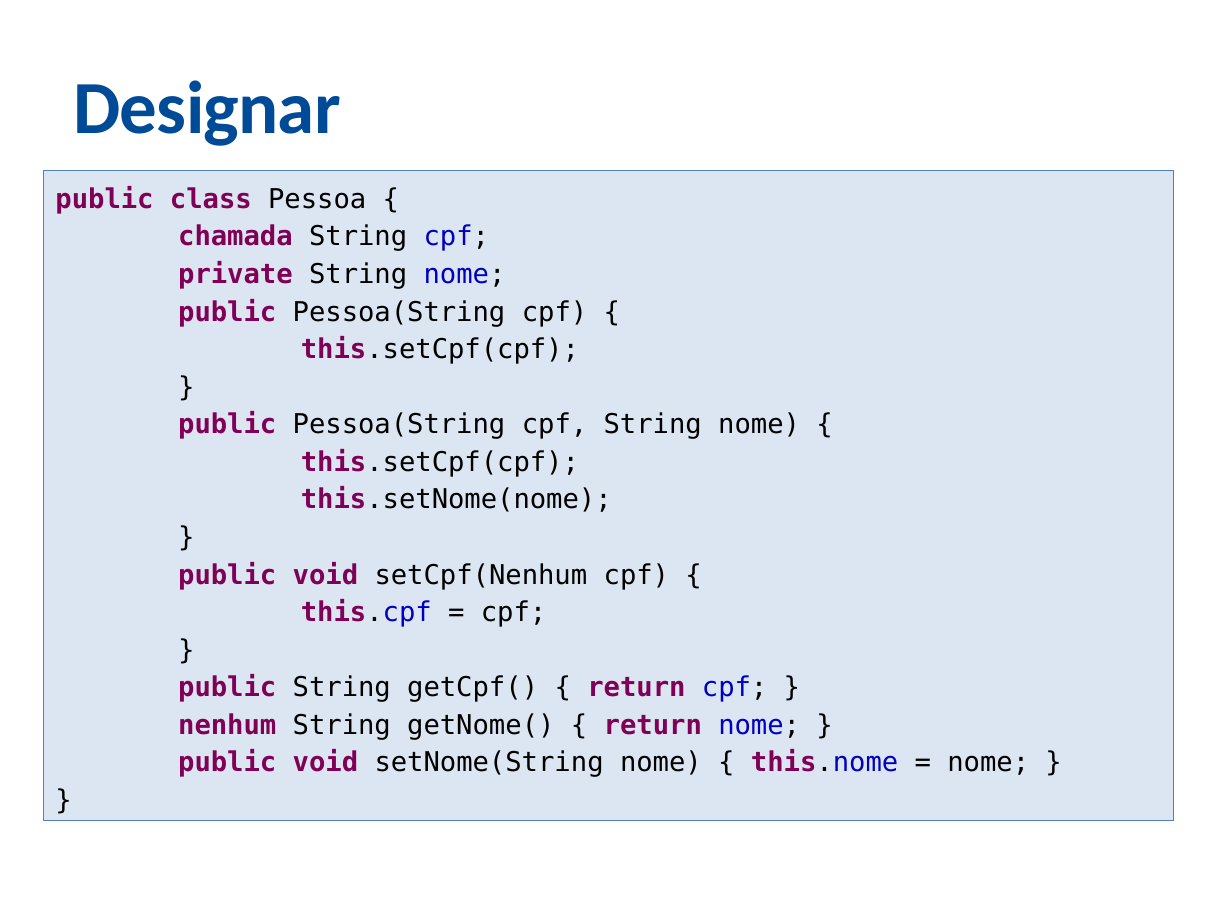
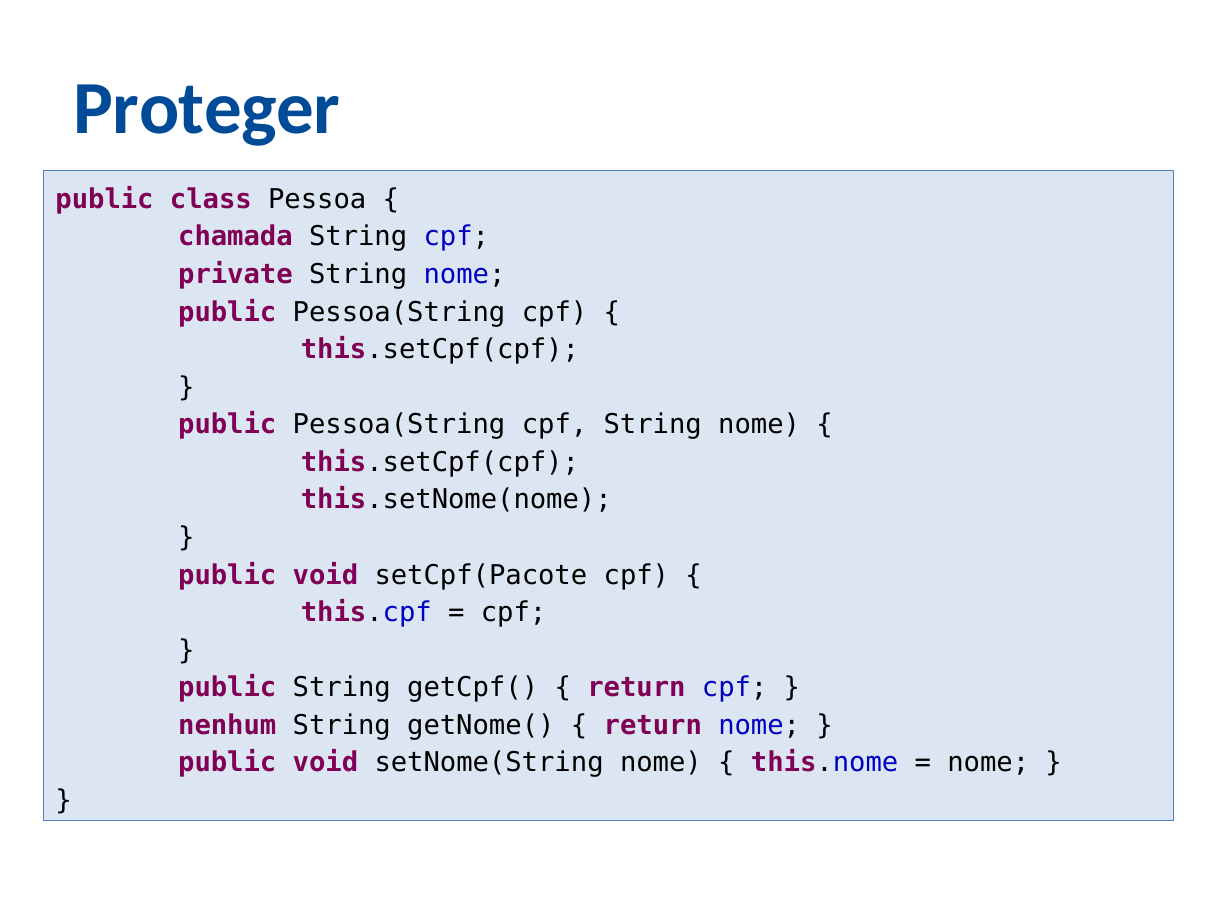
Designar: Designar -> Proteger (207, 108)
setCpf(Nenhum: setCpf(Nenhum -> setCpf(Pacote (481, 575)
